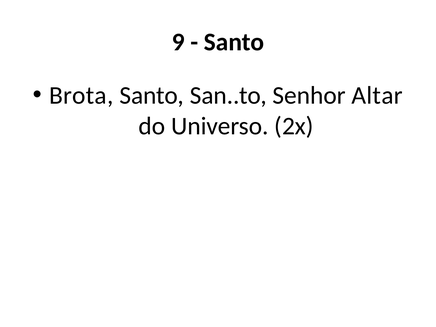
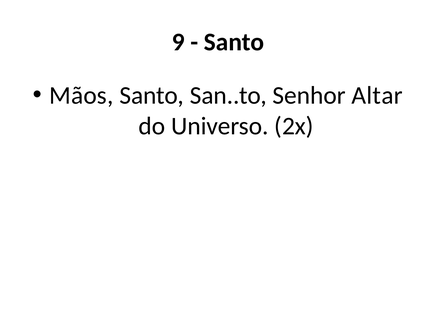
Brota: Brota -> Mãos (81, 96)
